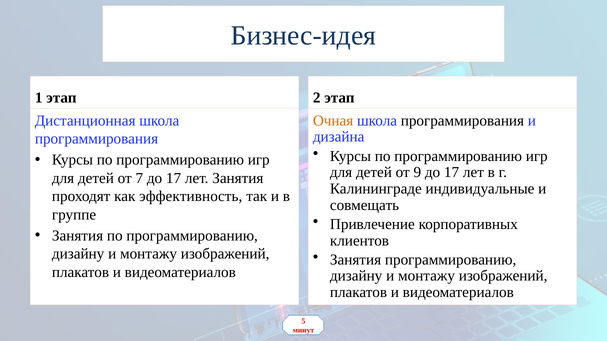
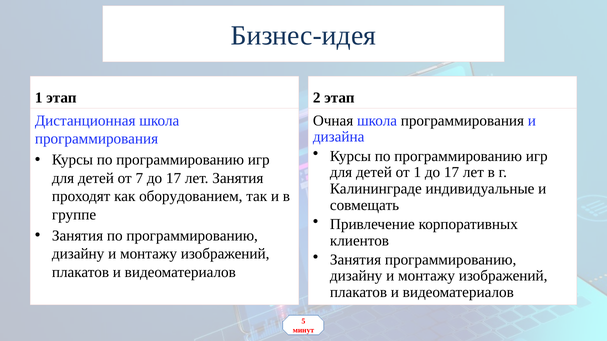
Очная colour: orange -> black (333, 121)
от 9: 9 -> 1 (417, 173)
эффективность: эффективность -> оборудованием (191, 197)
